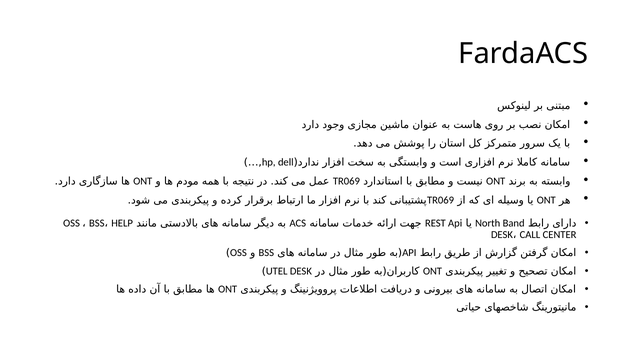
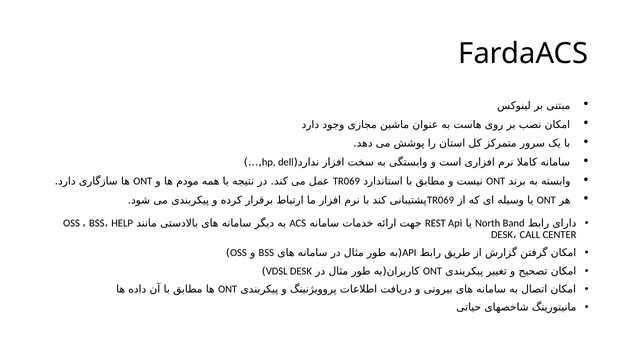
UTEL: UTEL -> VDSL (277, 271)
